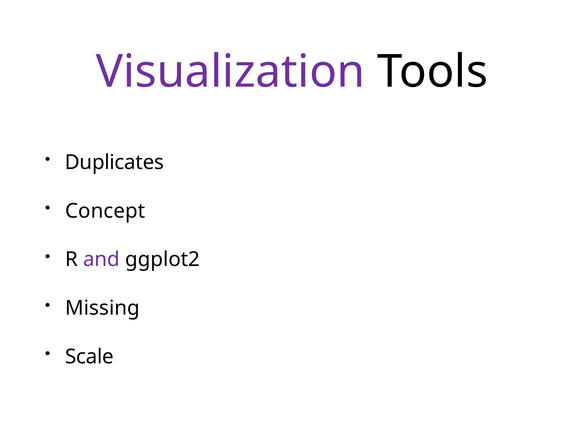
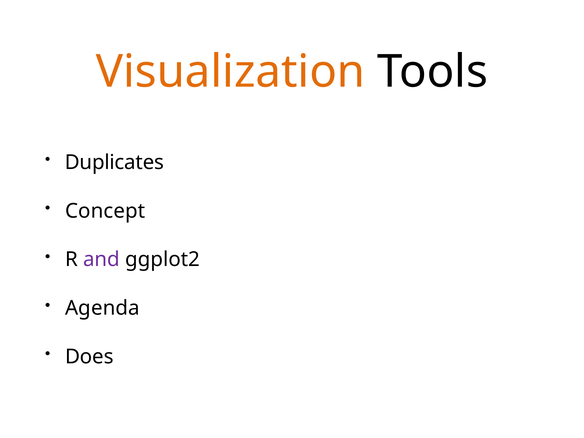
Visualization colour: purple -> orange (230, 72)
Missing: Missing -> Agenda (102, 308)
Scale: Scale -> Does (89, 357)
